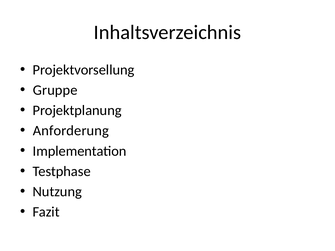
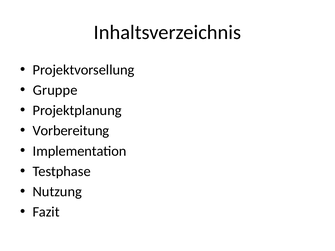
Anforderung: Anforderung -> Vorbereitung (71, 131)
